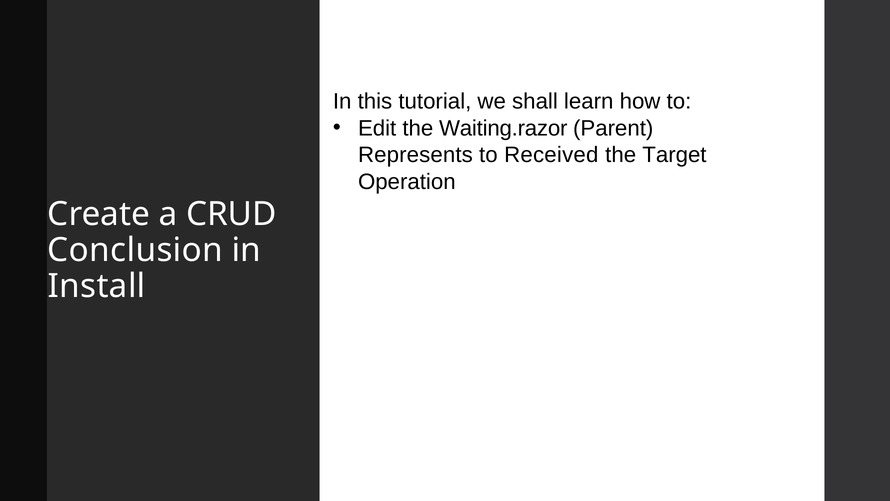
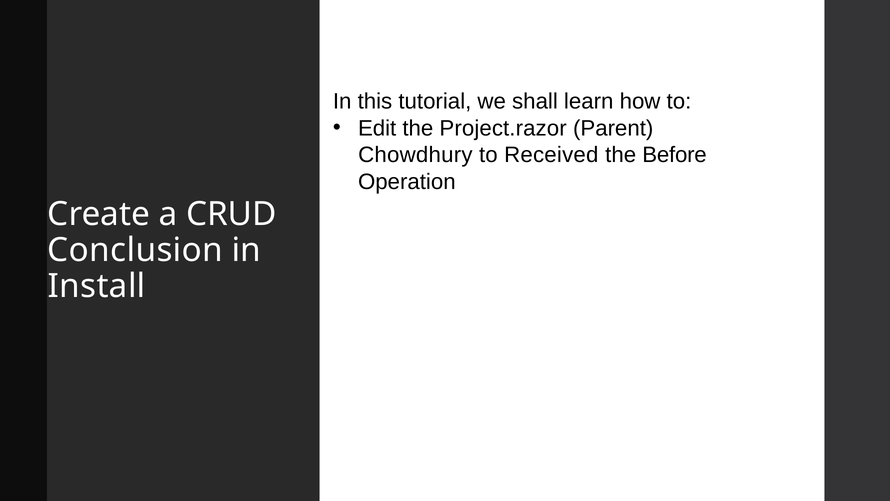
Waiting.razor: Waiting.razor -> Project.razor (503, 128)
Represents: Represents -> Chowdhury (415, 155)
Target: Target -> Before (675, 155)
